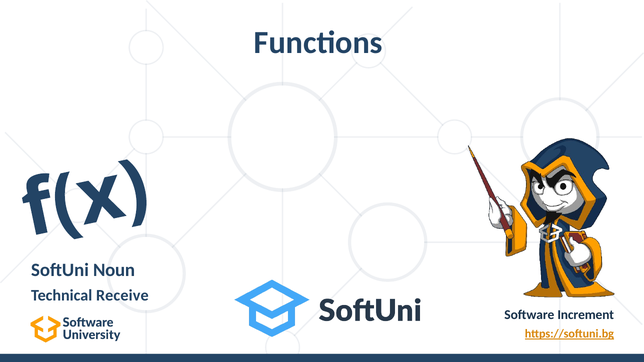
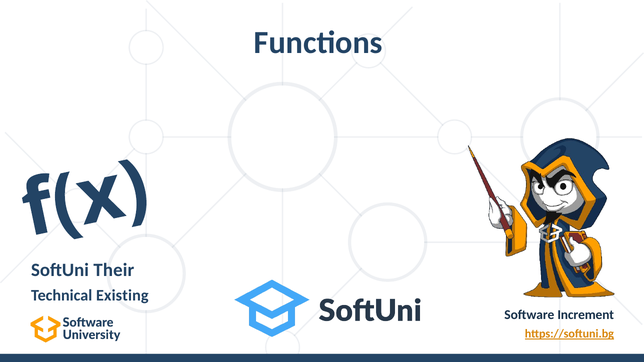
Noun: Noun -> Their (114, 270)
Receive: Receive -> Existing (122, 296)
